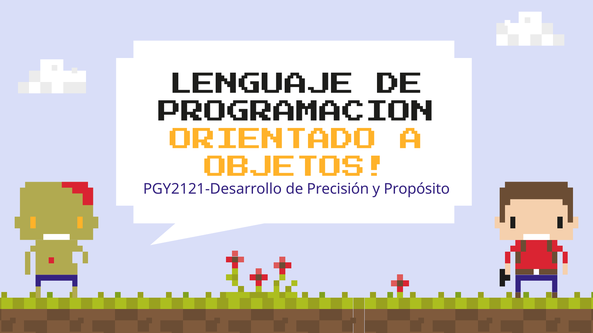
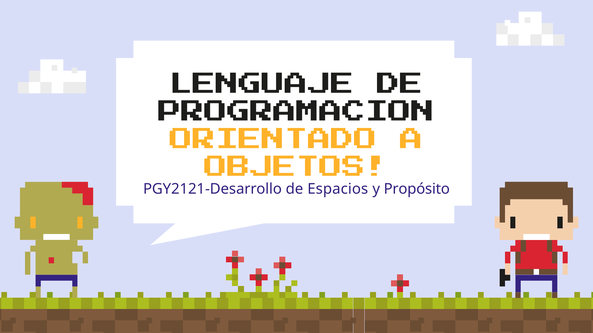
Precisión: Precisión -> Espacios (338, 189)
